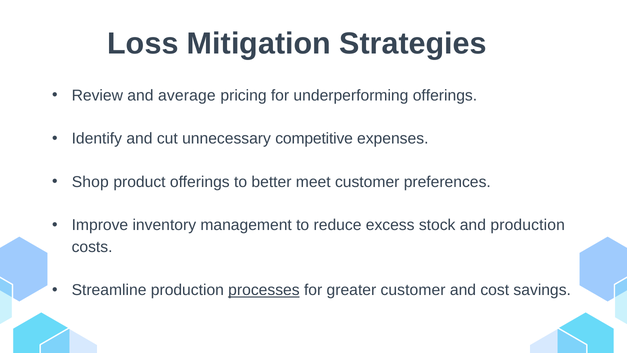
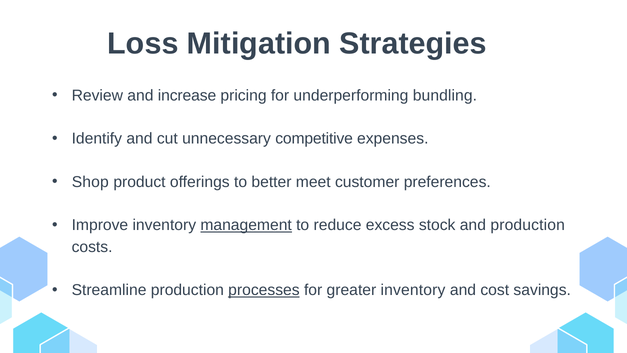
average: average -> increase (187, 95)
underperforming offerings: offerings -> bundling (445, 95)
management underline: none -> present (246, 225)
greater customer: customer -> inventory (413, 290)
